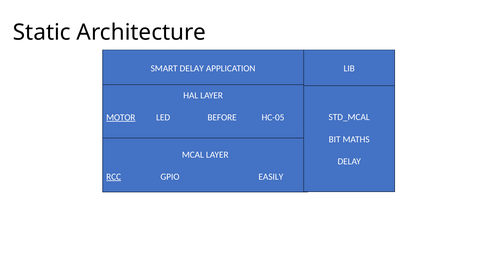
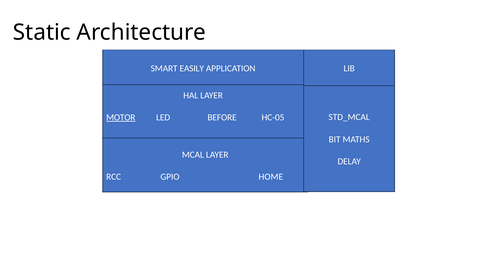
SMART DELAY: DELAY -> EASILY (192, 68)
RCC underline: present -> none (114, 177)
EASILY: EASILY -> HOME (271, 177)
